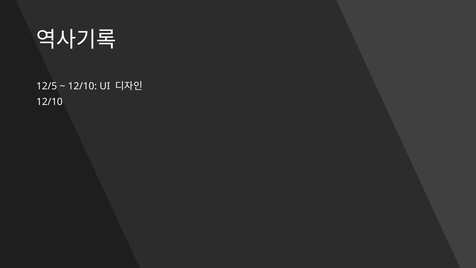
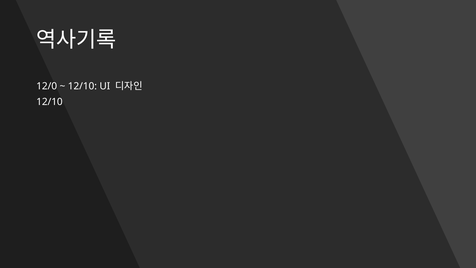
12/5: 12/5 -> 12/0 (47, 86)
